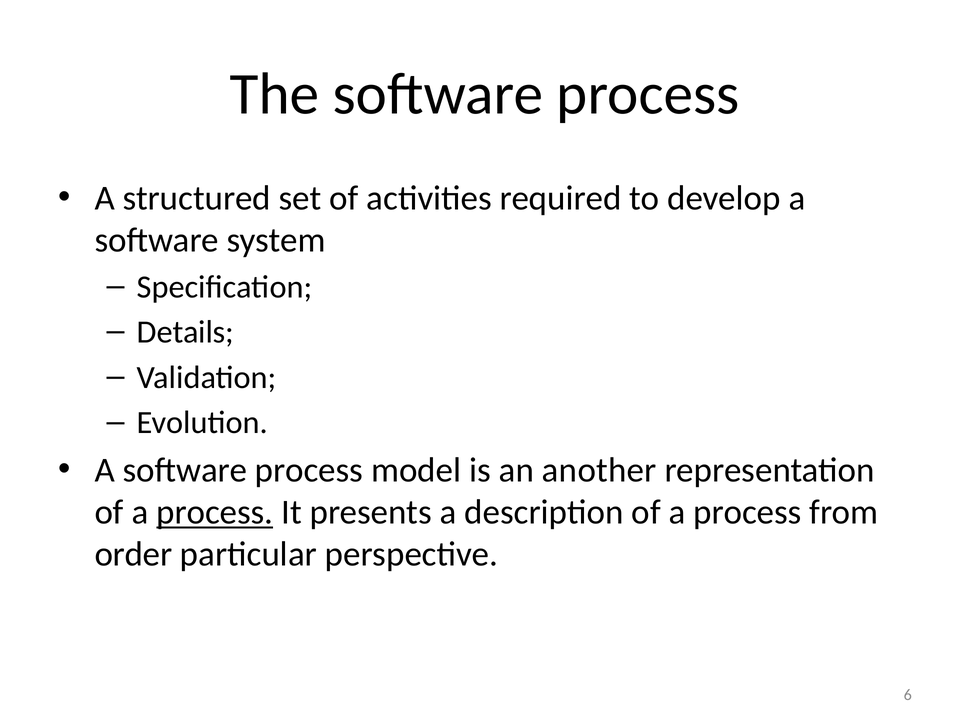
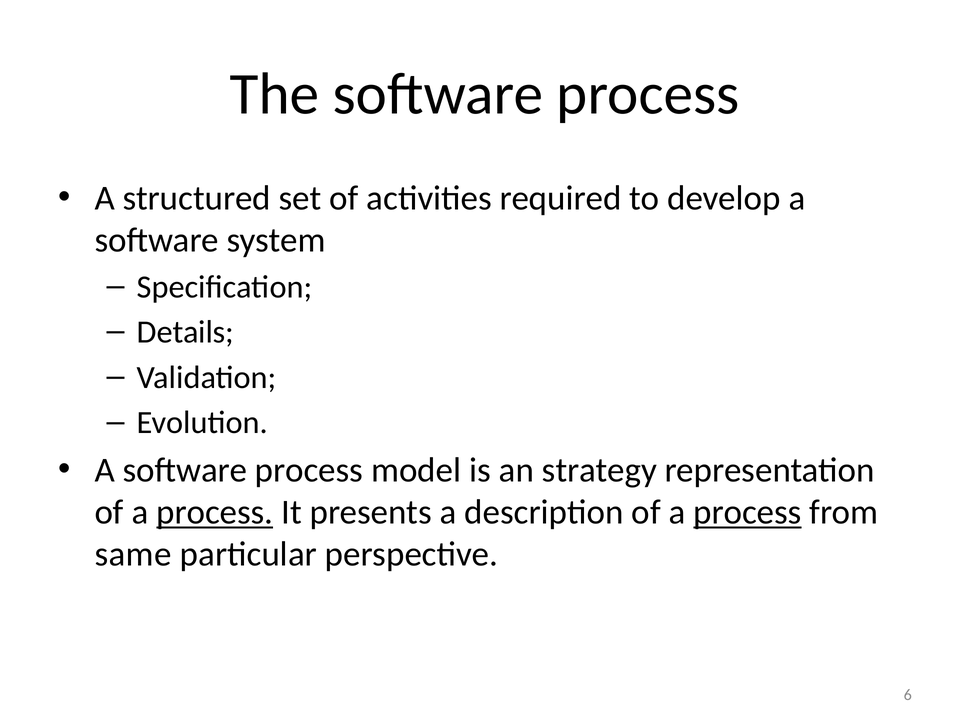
another: another -> strategy (599, 470)
process underline: none -> present (747, 512)
order: order -> same (133, 554)
